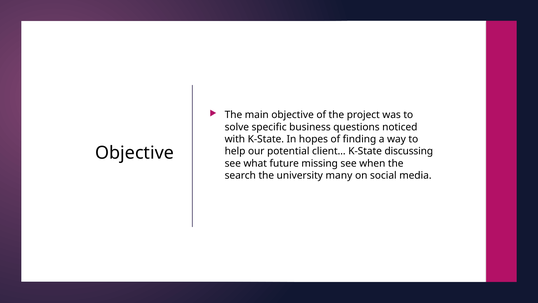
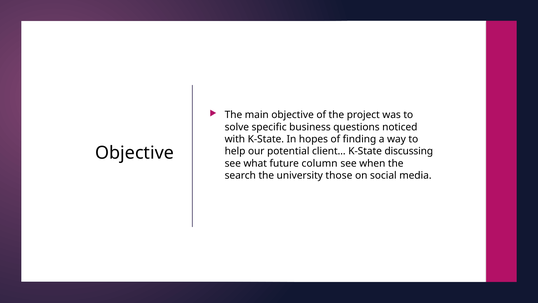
missing: missing -> column (320, 163)
many: many -> those (339, 175)
